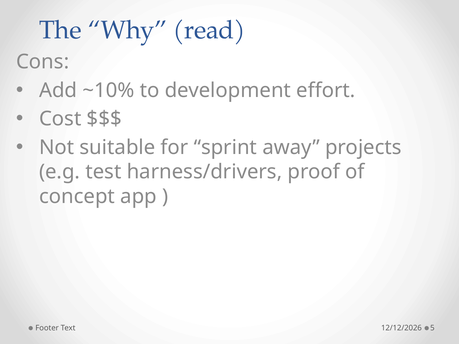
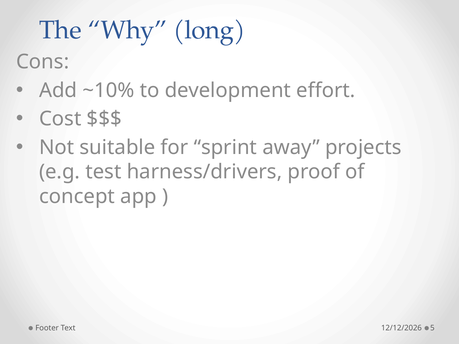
read: read -> long (209, 30)
